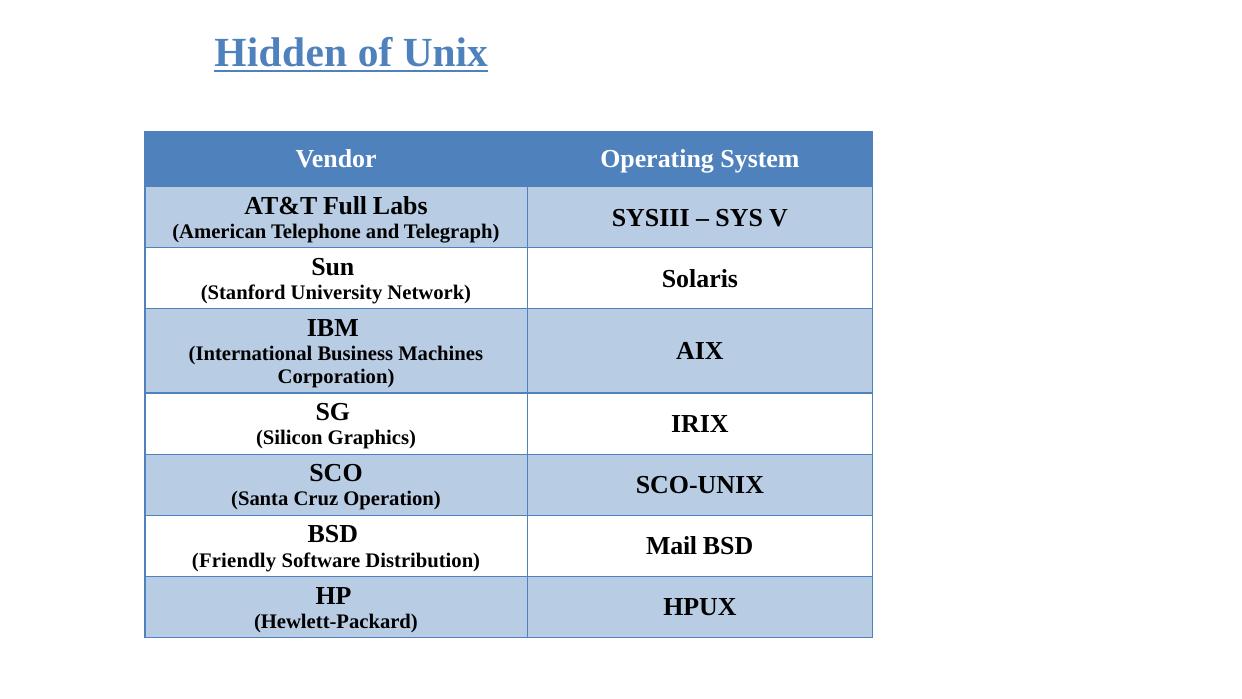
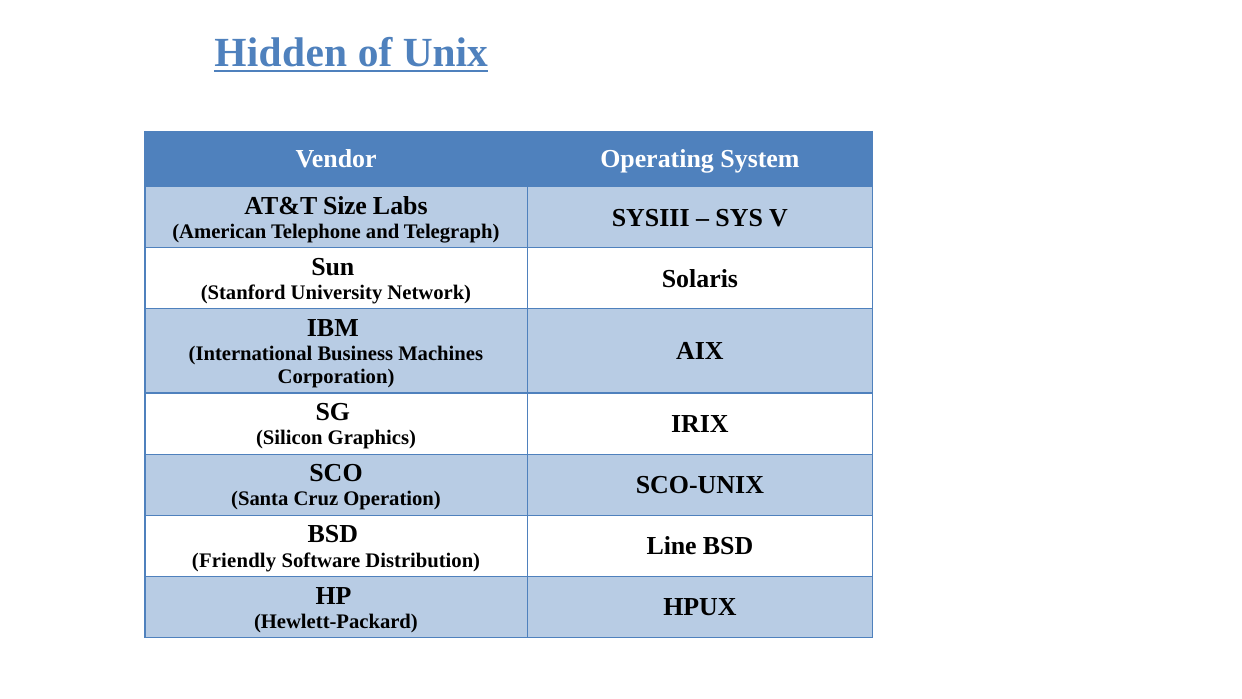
Full: Full -> Size (345, 206)
Mail: Mail -> Line (672, 546)
